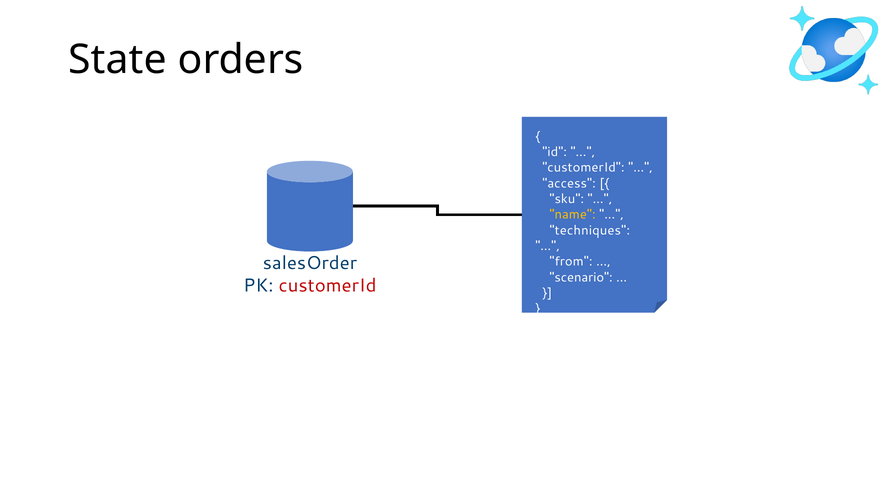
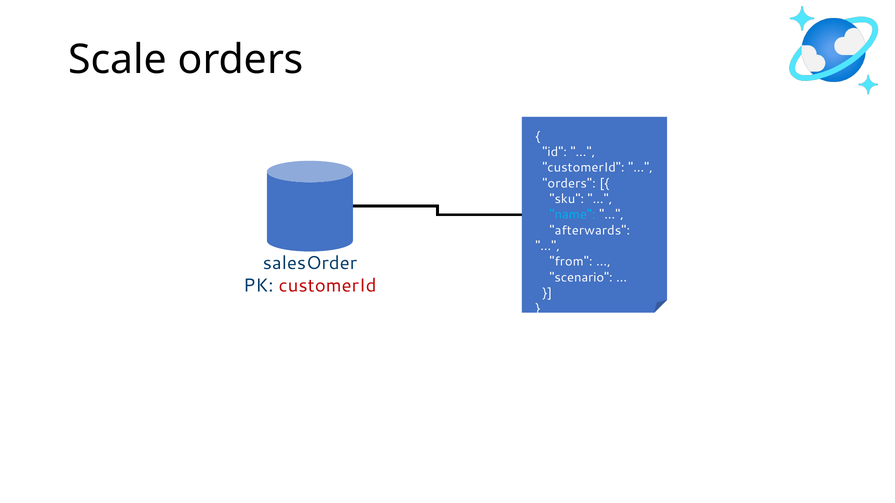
State: State -> Scale (118, 60)
access: access -> orders (569, 183)
name colour: yellow -> light blue (573, 215)
techniques: techniques -> afterwards (590, 230)
